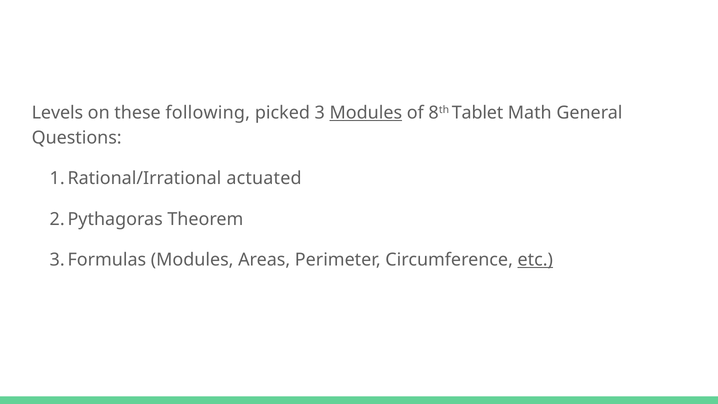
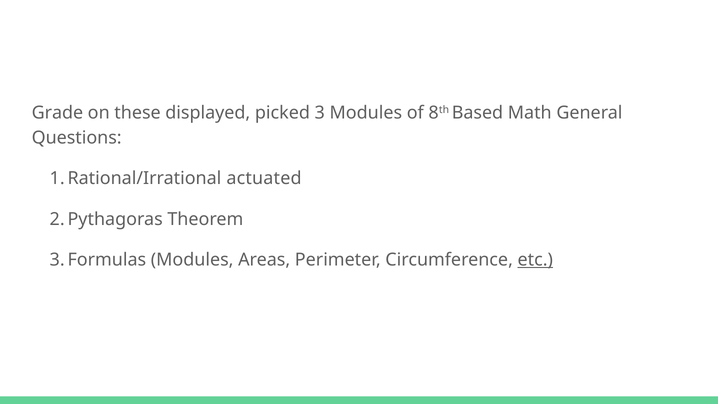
Levels: Levels -> Grade (57, 113)
following: following -> displayed (208, 113)
Modules underline: present -> none (366, 113)
Tablet: Tablet -> Based (477, 113)
